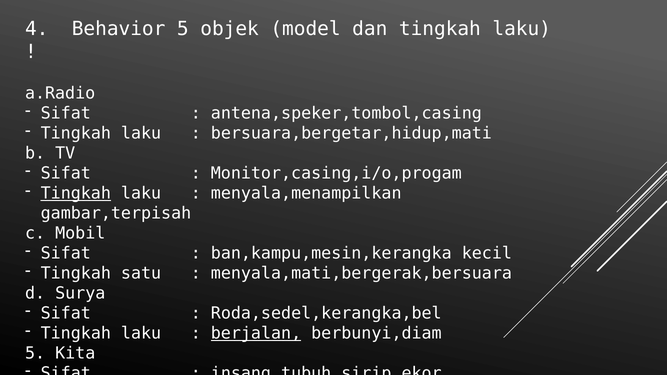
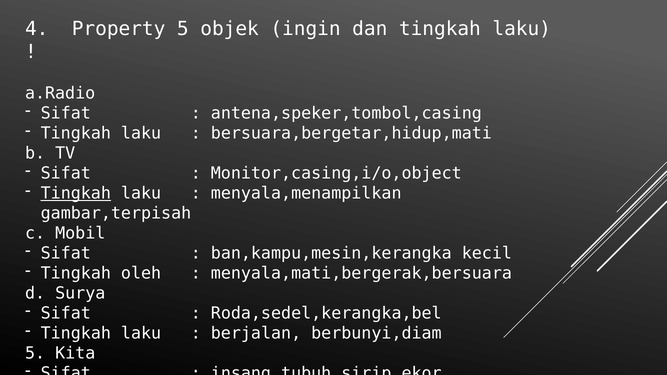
Behavior: Behavior -> Property (119, 29)
model: model -> ingin (306, 29)
Monitor,casing,i/o,progam: Monitor,casing,i/o,progam -> Monitor,casing,i/o,object (336, 174)
satu: satu -> oleh (141, 274)
berjalan underline: present -> none (256, 334)
